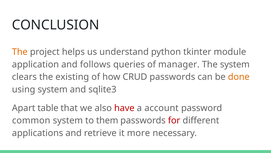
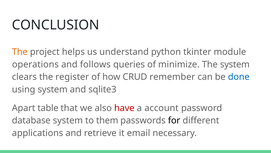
application: application -> operations (35, 64)
manager: manager -> minimize (179, 64)
existing: existing -> register (72, 77)
CRUD passwords: passwords -> remember (172, 77)
done colour: orange -> blue (239, 77)
common: common -> database (31, 120)
for colour: red -> black (174, 120)
more: more -> email (139, 133)
